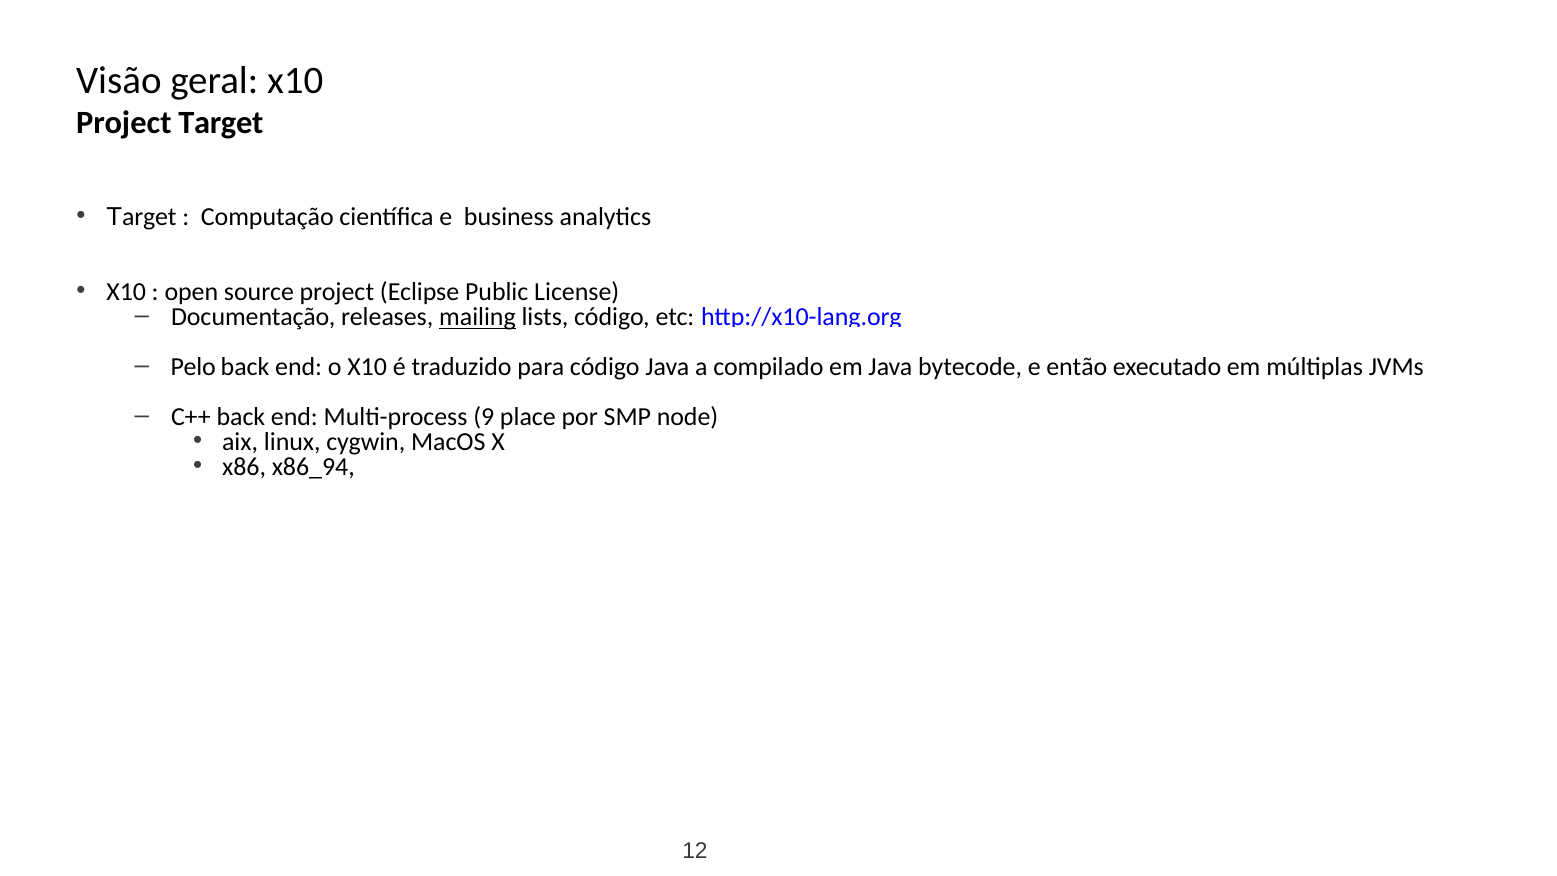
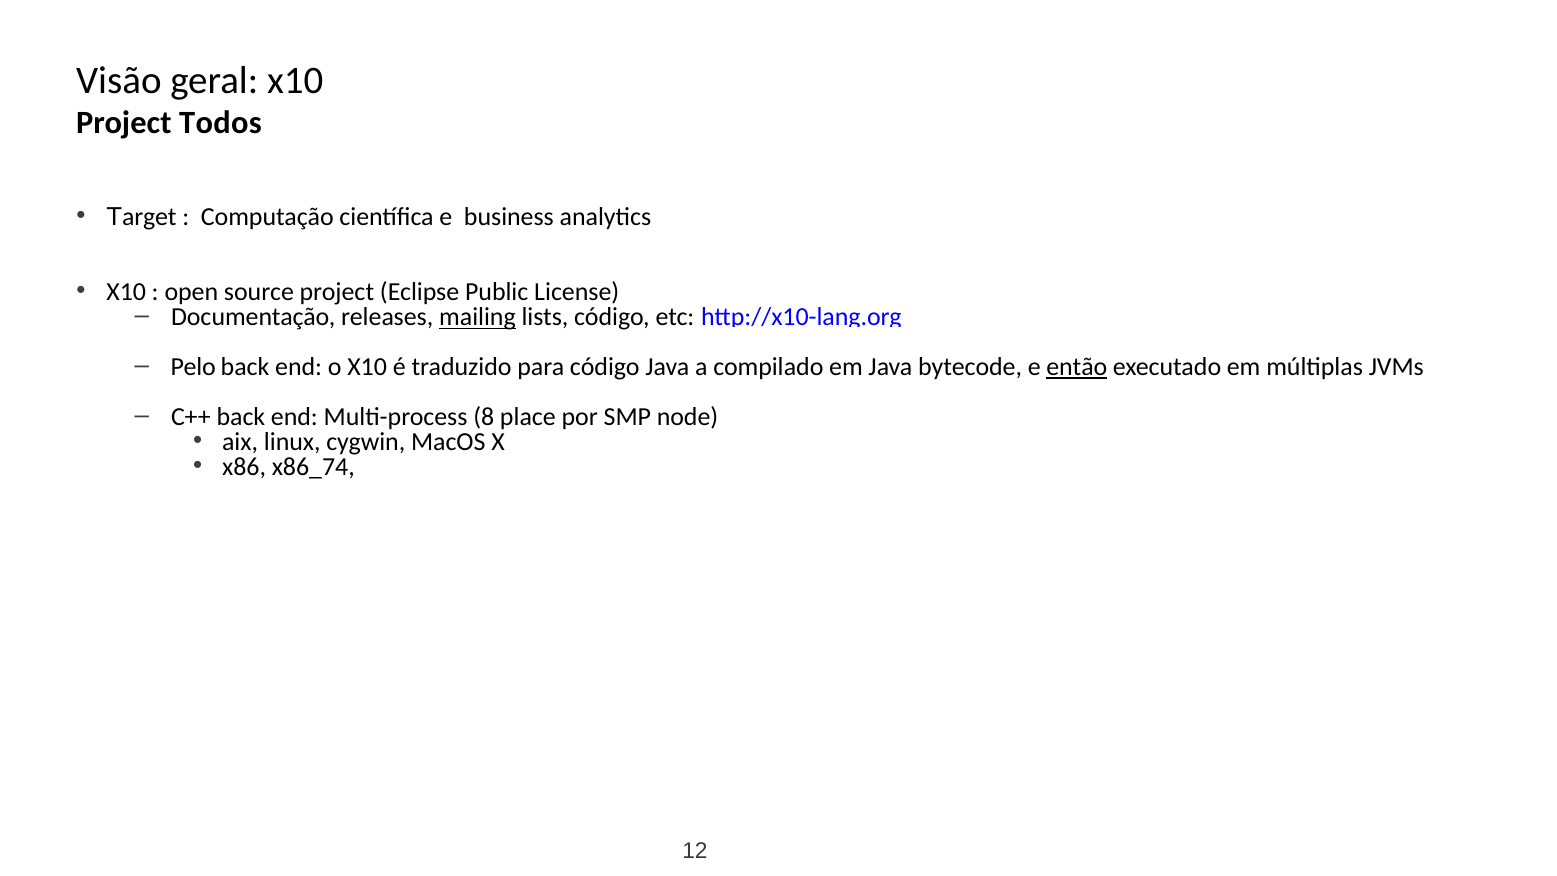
Project Target: Target -> Todos (221, 123)
então underline: none -> present (1077, 367)
9: 9 -> 8 (484, 417)
x86_94: x86_94 -> x86_74 (313, 467)
